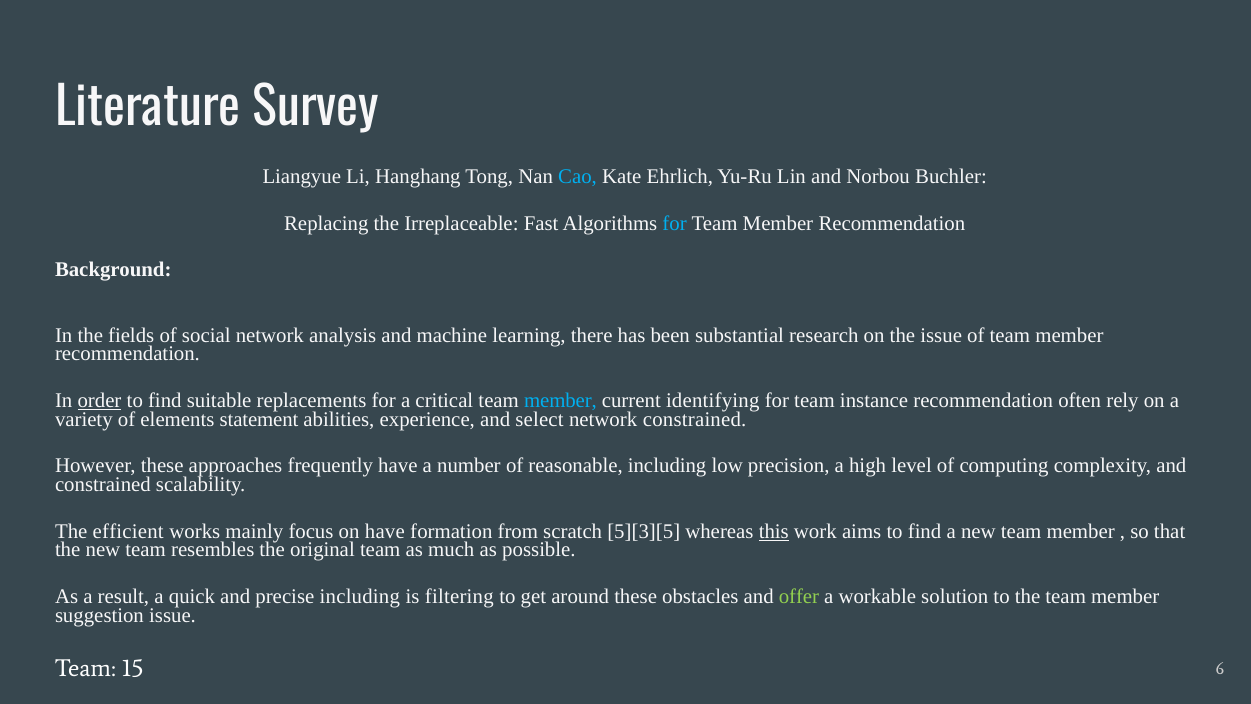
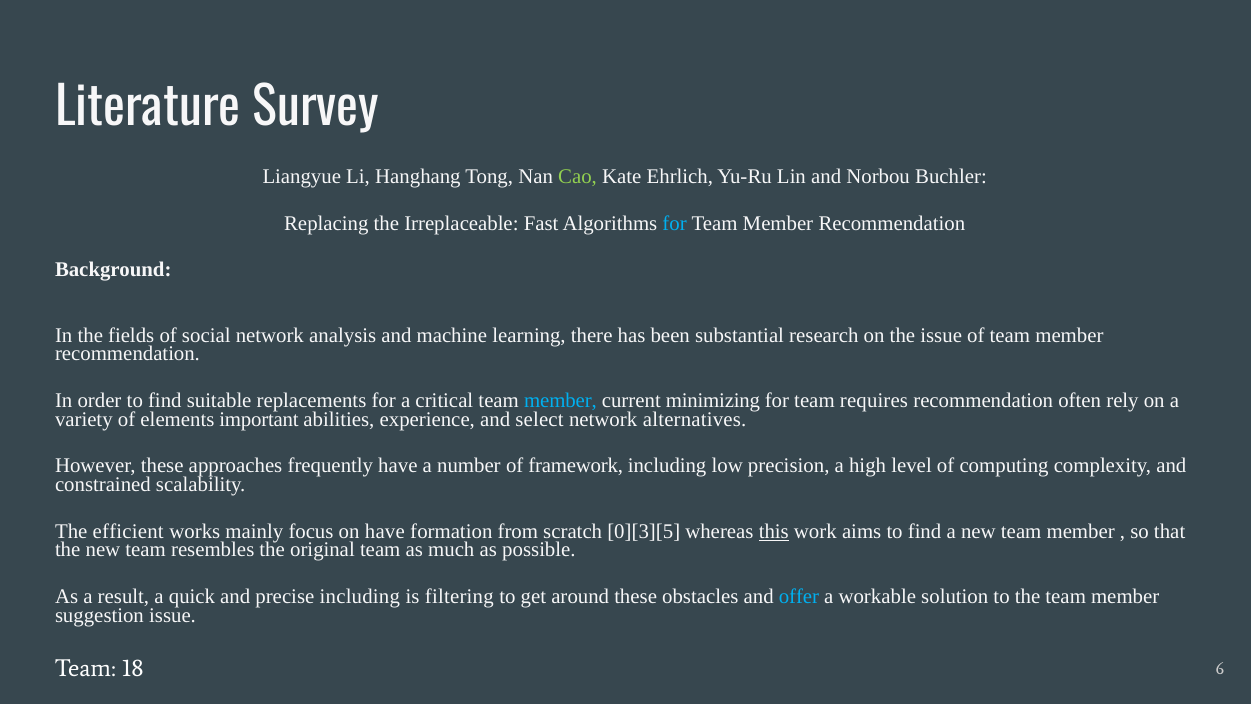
Cao colour: light blue -> light green (578, 177)
order underline: present -> none (99, 400)
identifying: identifying -> minimizing (713, 400)
instance: instance -> requires (874, 400)
statement: statement -> important (259, 419)
network constrained: constrained -> alternatives (695, 419)
reasonable: reasonable -> framework (576, 466)
5][3][5: 5][3][5 -> 0][3][5 (644, 531)
offer colour: light green -> light blue (799, 596)
15: 15 -> 18 (133, 668)
